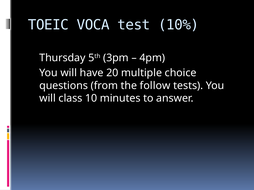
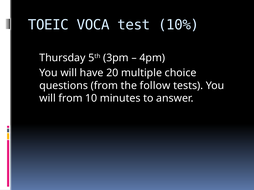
will class: class -> from (71, 98)
